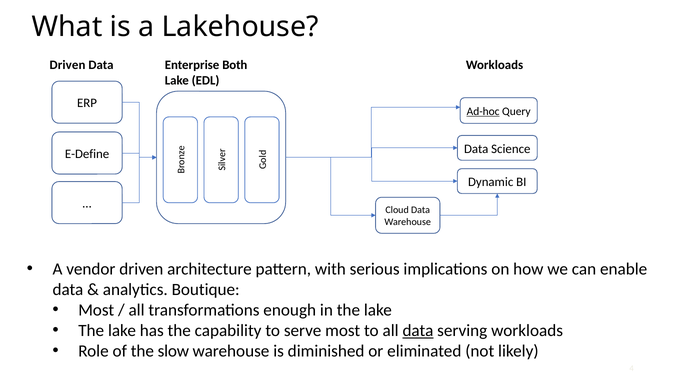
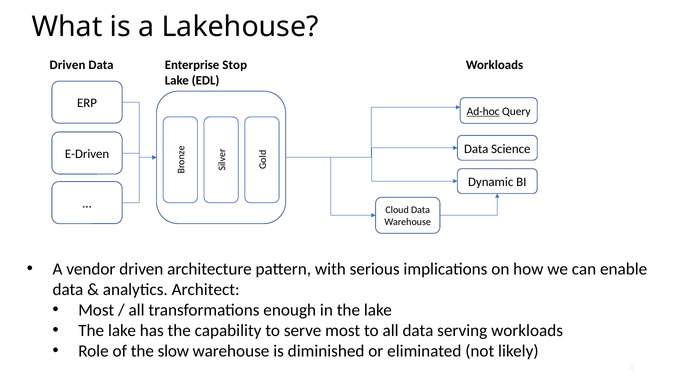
Both: Both -> Stop (235, 65)
E-Define: E-Define -> E-Driven (87, 154)
Boutique: Boutique -> Architect (206, 289)
data underline: present -> none (418, 331)
